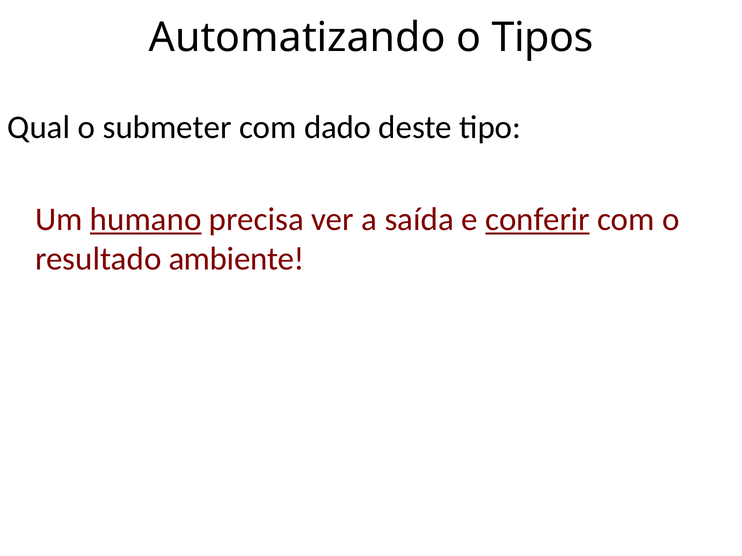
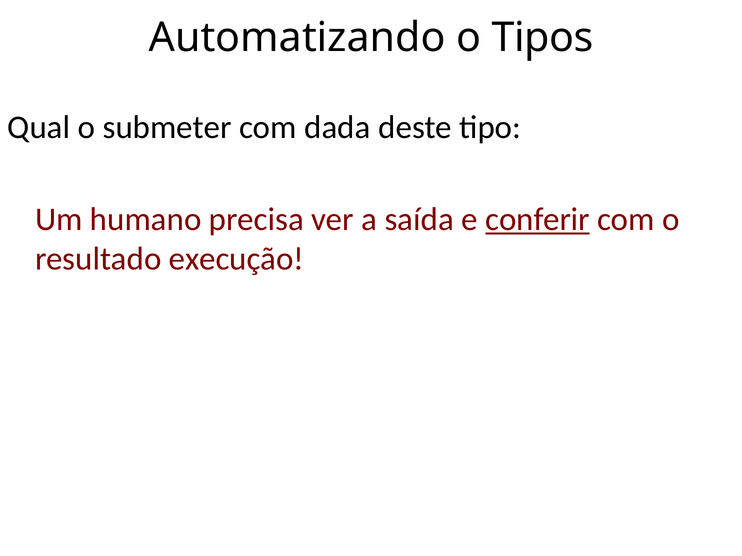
dado: dado -> dada (337, 127)
humano underline: present -> none (146, 220)
ambiente: ambiente -> execução (236, 259)
